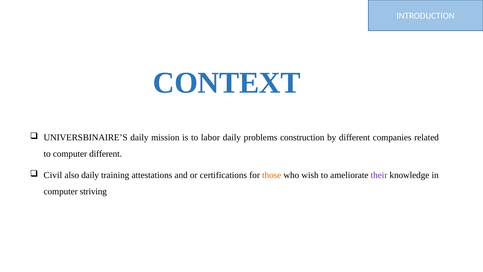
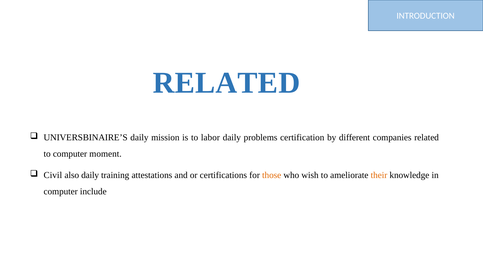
CONTEXT: CONTEXT -> RELATED (226, 83)
construction: construction -> certification (302, 137)
computer different: different -> moment (105, 154)
their colour: purple -> orange (379, 175)
striving: striving -> include (93, 191)
